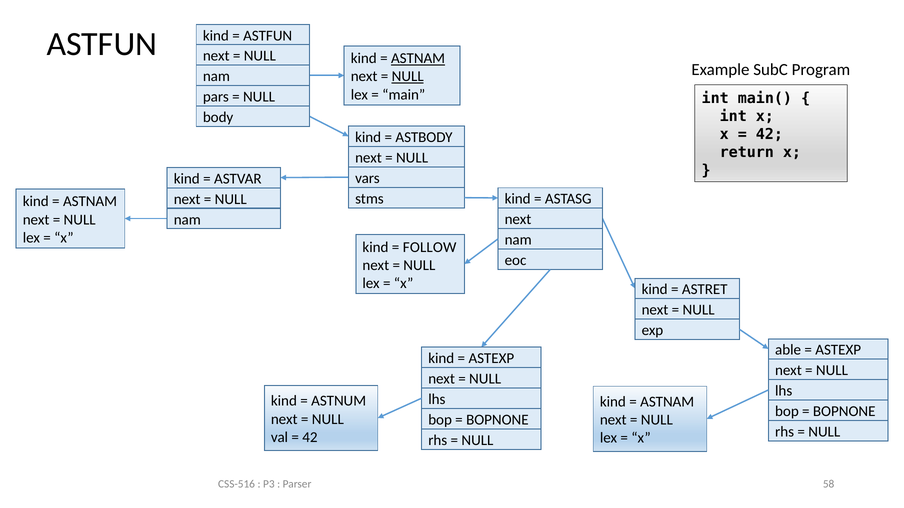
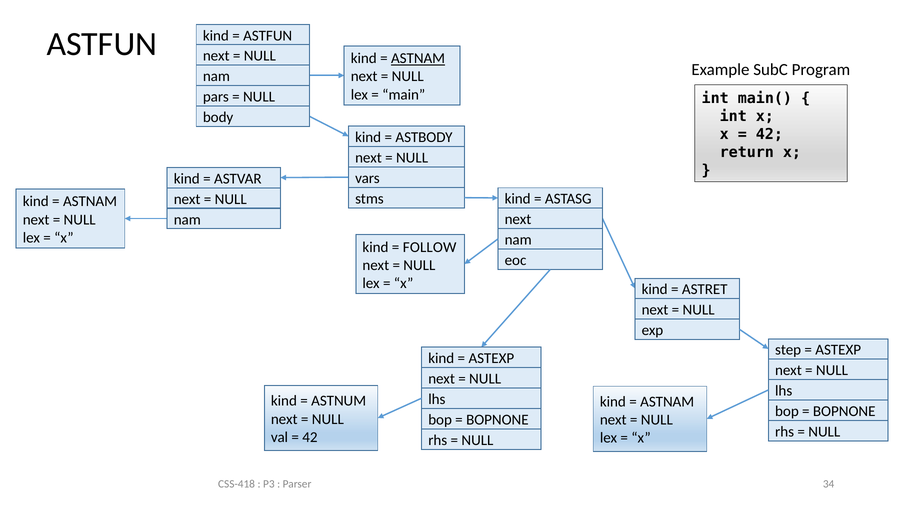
NULL underline: present -> none (408, 77)
able: able -> step (788, 350)
CSS-516: CSS-516 -> CSS-418 (237, 484)
58: 58 -> 34 (829, 484)
